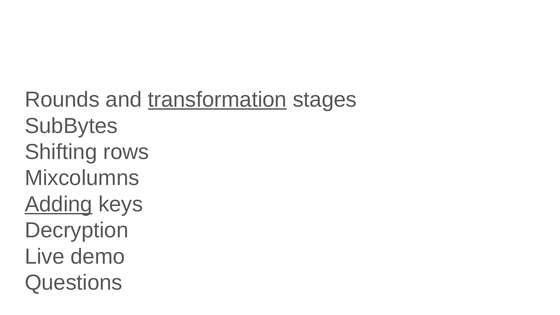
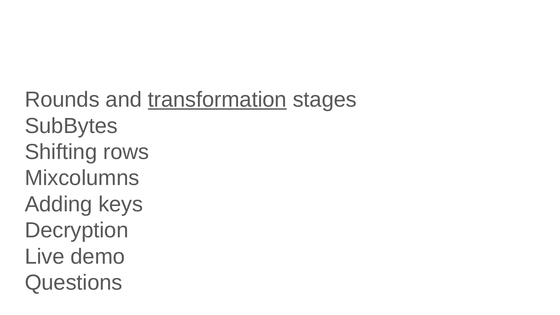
Adding underline: present -> none (59, 204)
